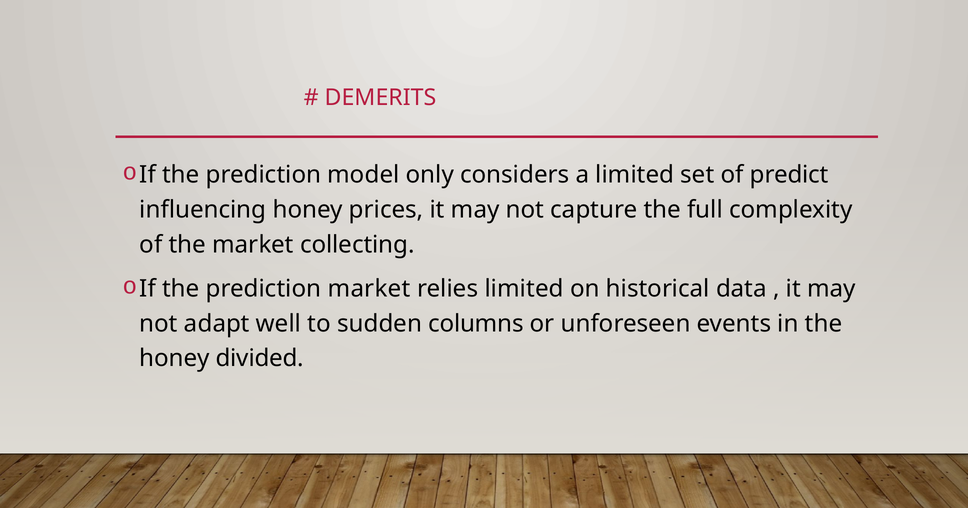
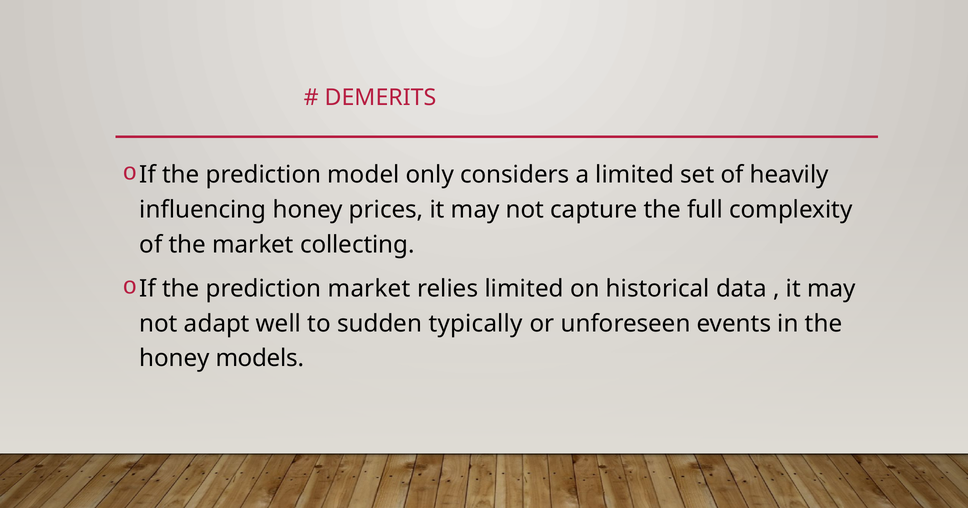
predict: predict -> heavily (789, 175)
columns: columns -> typically (476, 324)
divided: divided -> models (260, 359)
